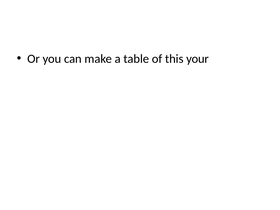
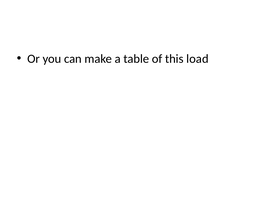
your: your -> load (197, 59)
